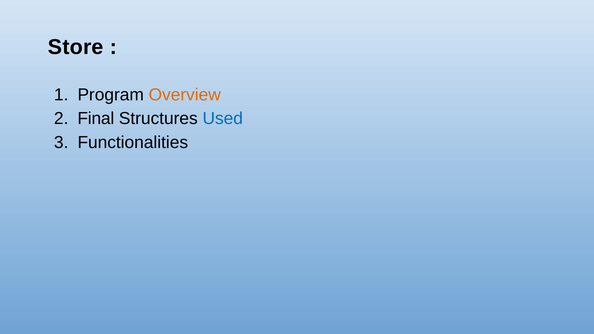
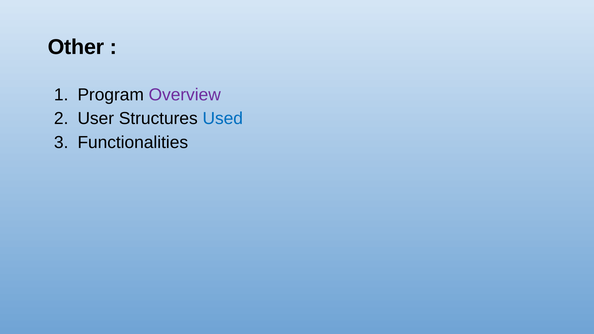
Store: Store -> Other (76, 47)
Overview colour: orange -> purple (185, 95)
Final: Final -> User (96, 119)
